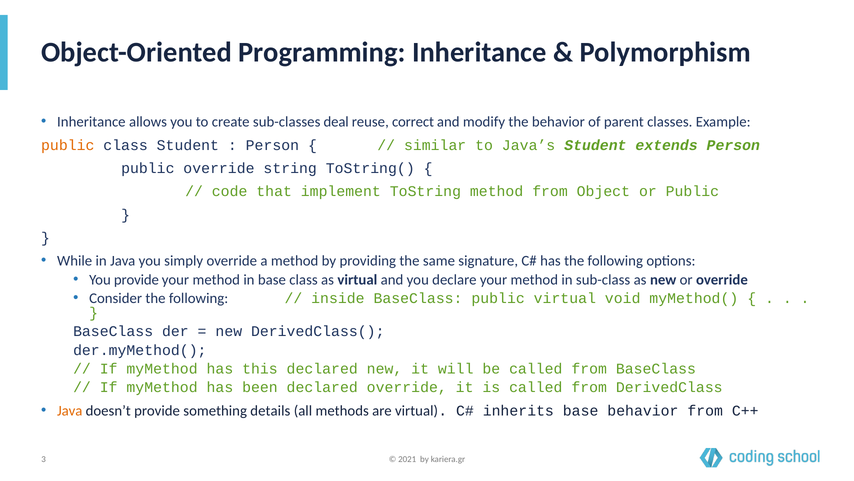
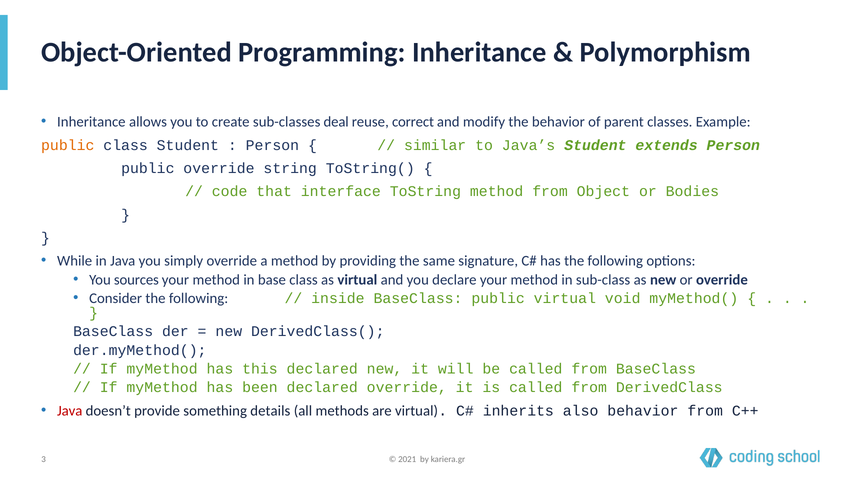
implement: implement -> interface (341, 191)
or Public: Public -> Bodies (692, 191)
You provide: provide -> sources (136, 279)
Java colour: orange -> red (70, 410)
inherits base: base -> also (581, 410)
